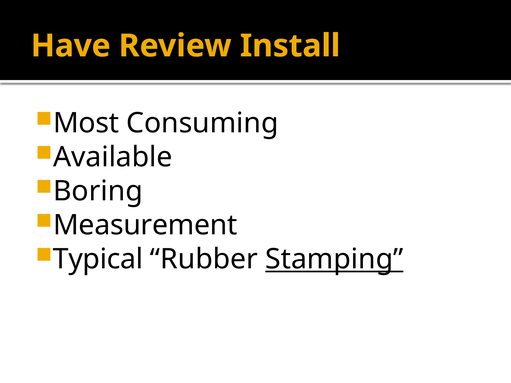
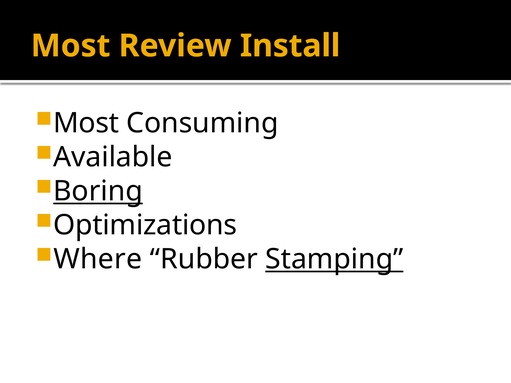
Have: Have -> Most (71, 46)
Boring underline: none -> present (98, 191)
Measurement: Measurement -> Optimizations (145, 225)
Typical: Typical -> Where (98, 259)
